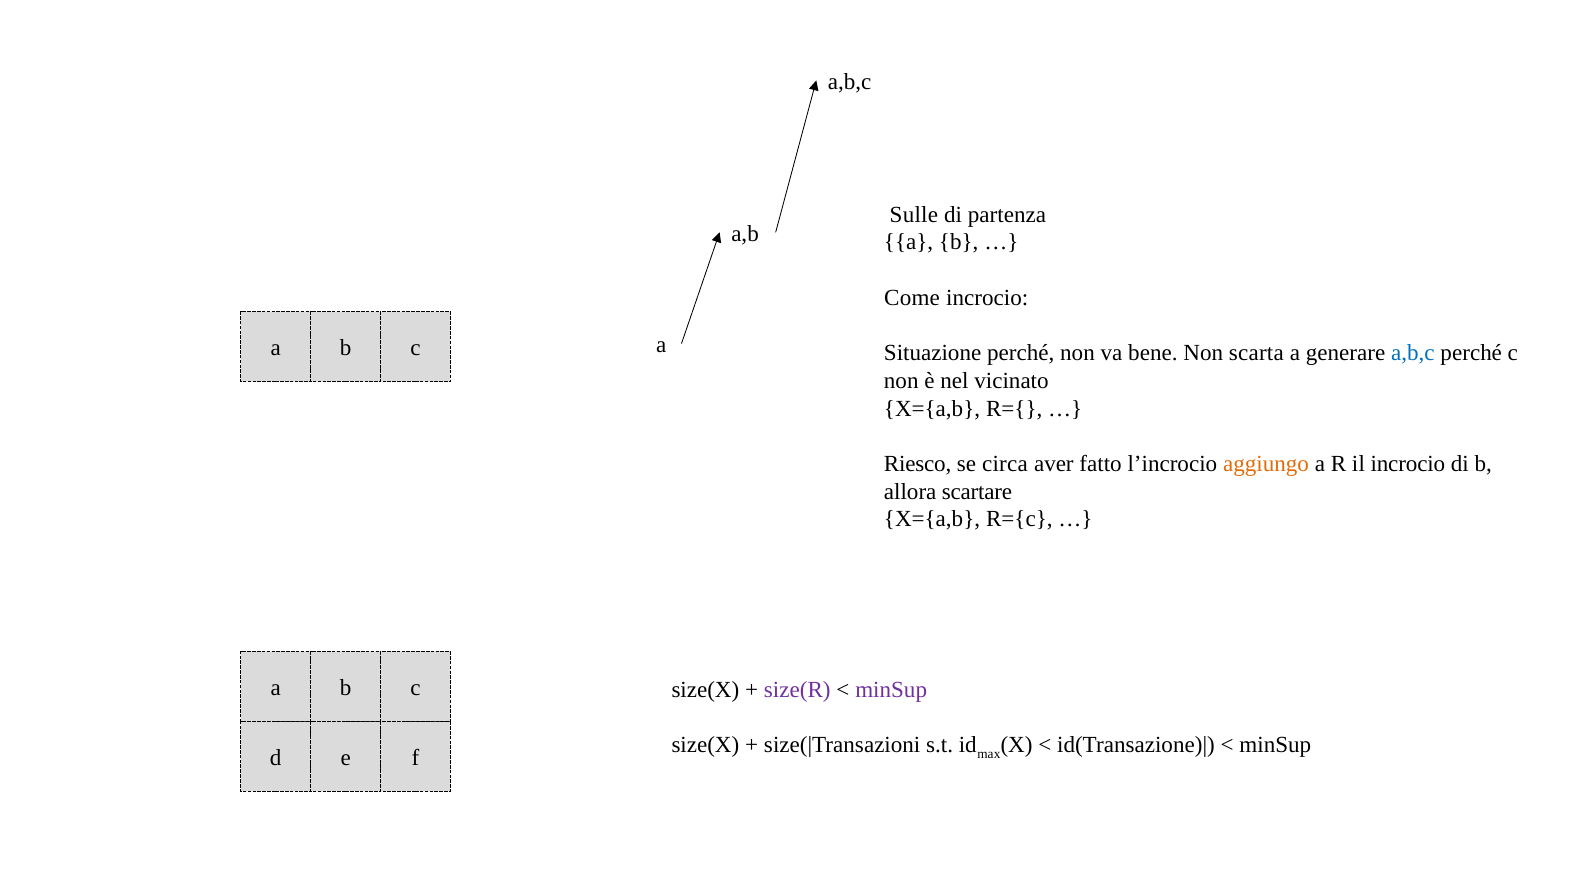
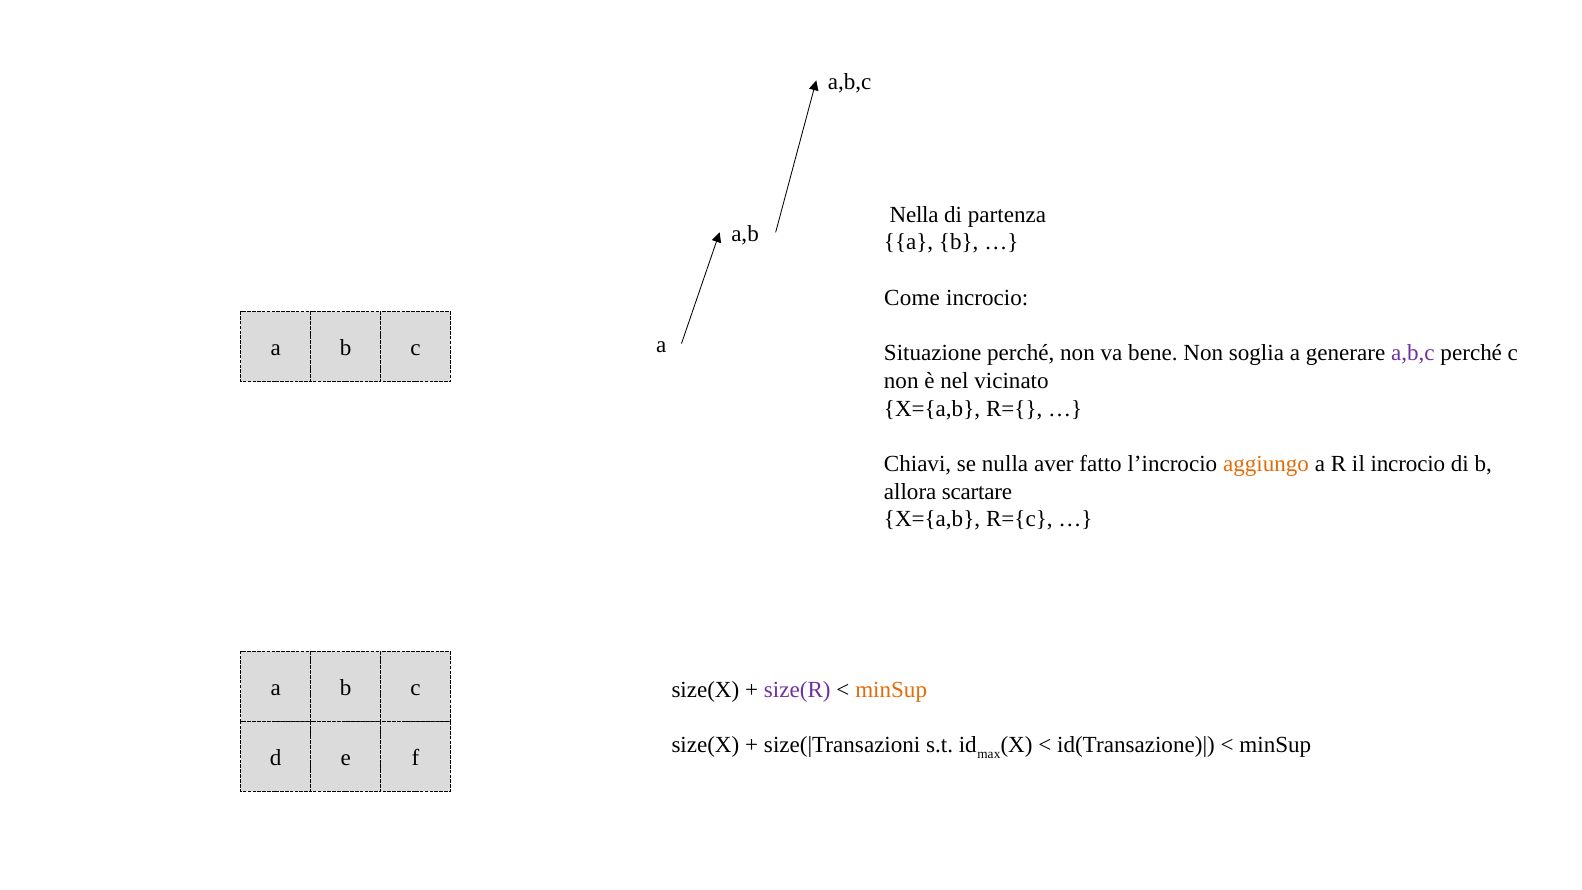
Sulle: Sulle -> Nella (914, 215)
scarta: scarta -> soglia (1256, 353)
a,b,c colour: blue -> purple (1413, 353)
Riesco: Riesco -> Chiavi (918, 464)
circa: circa -> nulla (1005, 464)
minSup colour: purple -> orange (891, 690)
